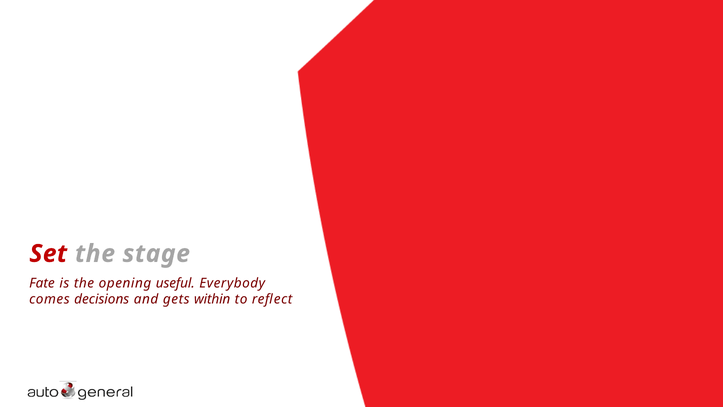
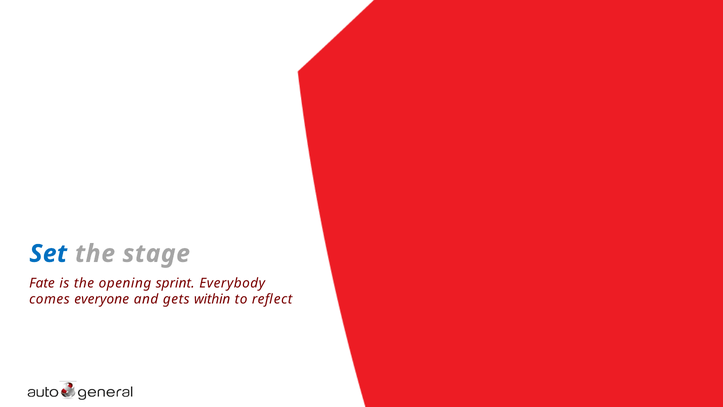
Set colour: red -> blue (48, 254)
useful: useful -> sprint (175, 283)
decisions: decisions -> everyone (102, 299)
